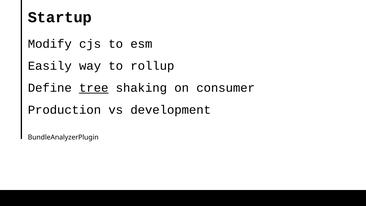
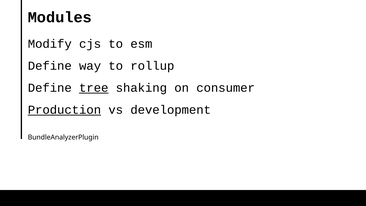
Startup: Startup -> Modules (60, 17)
Easily: Easily -> Define (50, 66)
Production underline: none -> present (64, 110)
